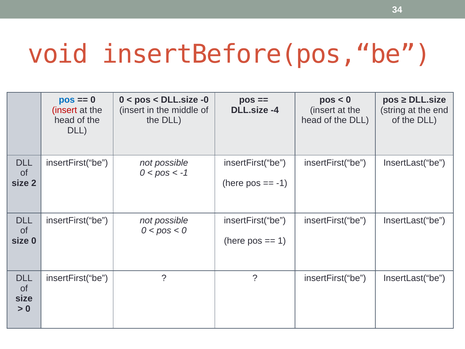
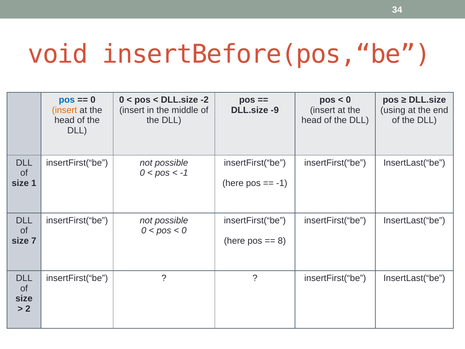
-0: -0 -> -2 (205, 100)
insert colour: red -> orange (64, 110)
-4: -4 -> -9 (275, 110)
string: string -> using (393, 110)
2: 2 -> 1 (34, 183)
size 0: 0 -> 7 (34, 241)
1: 1 -> 8 (282, 241)
0: 0 -> 2 (28, 309)
